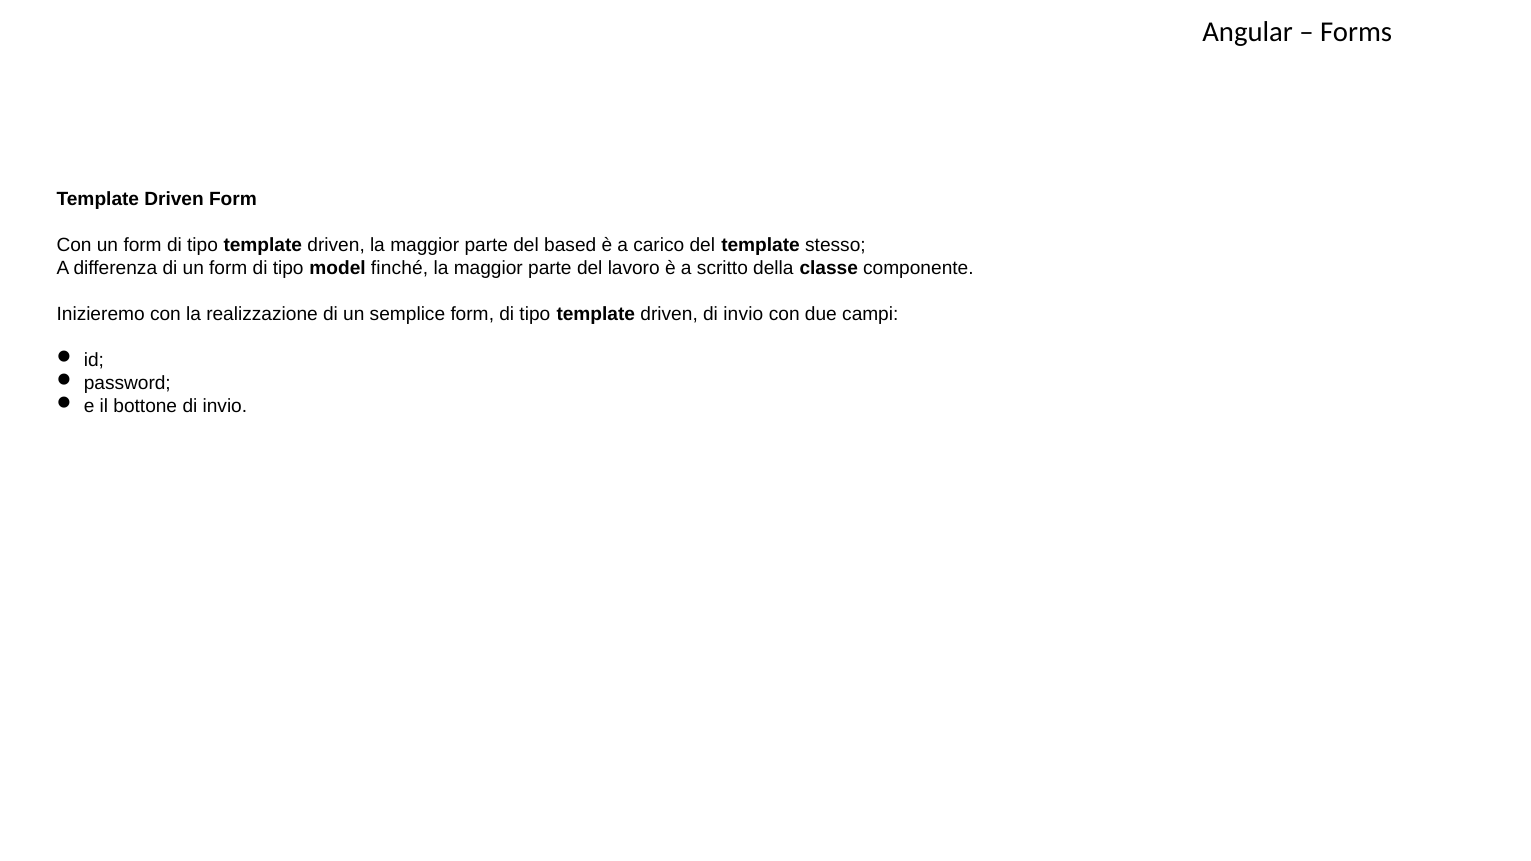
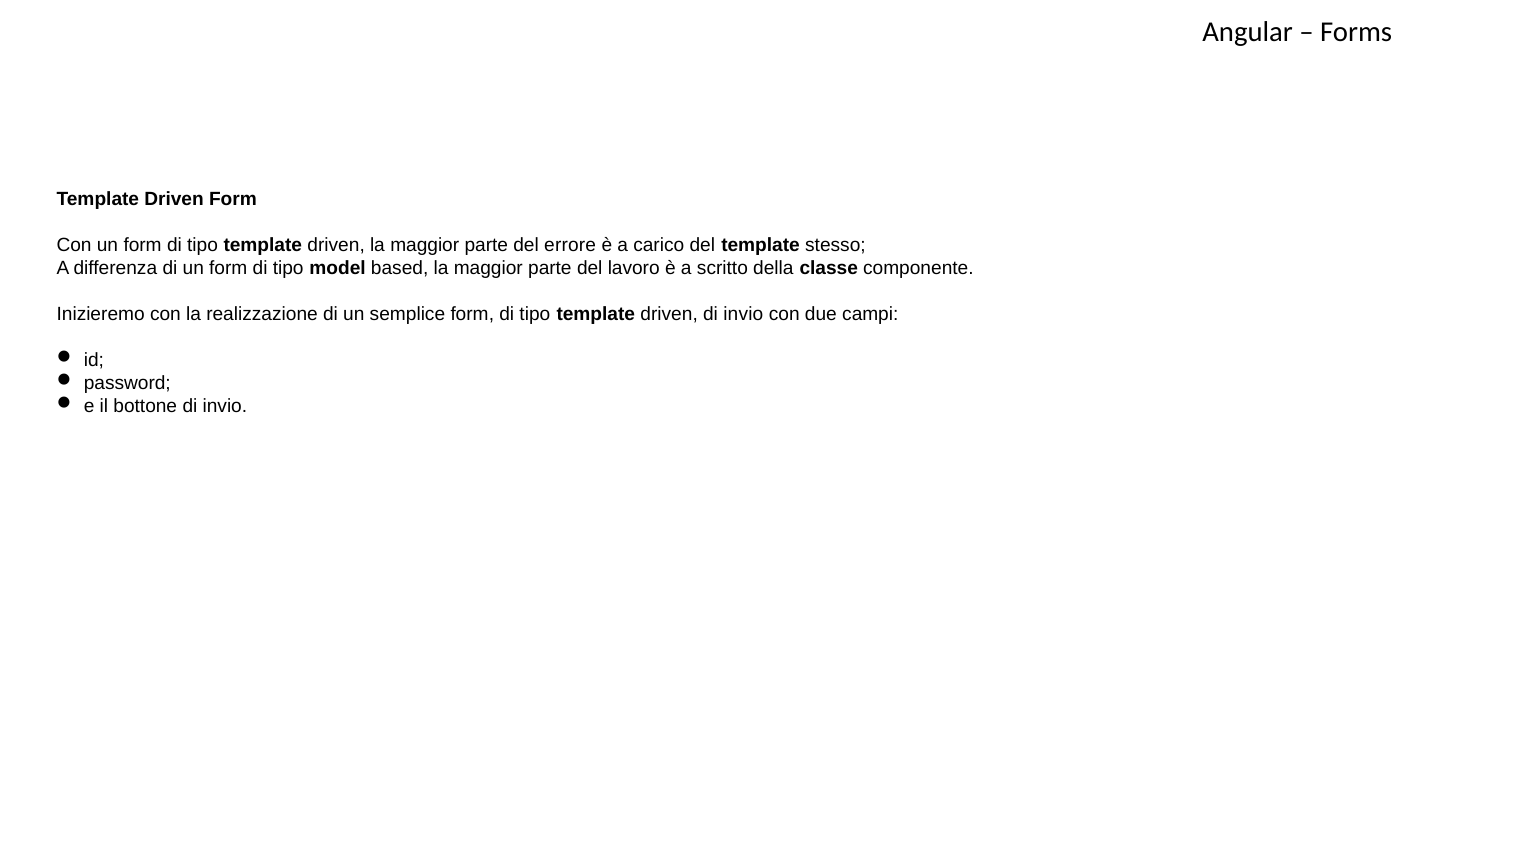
based: based -> errore (570, 245)
finché: finché -> based (400, 268)
